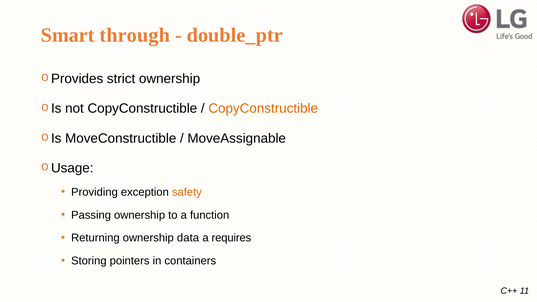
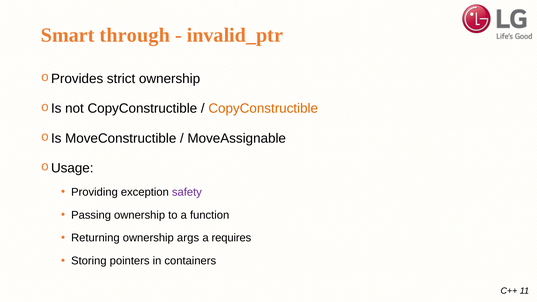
double_ptr: double_ptr -> invalid_ptr (235, 35)
safety colour: orange -> purple (187, 192)
data: data -> args (188, 238)
